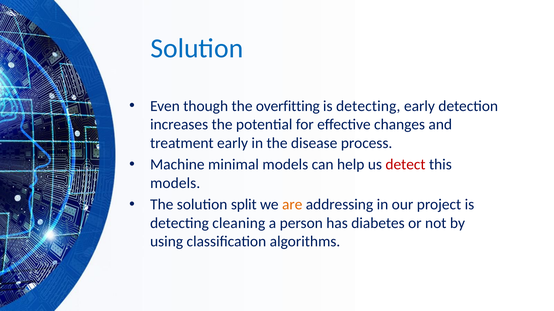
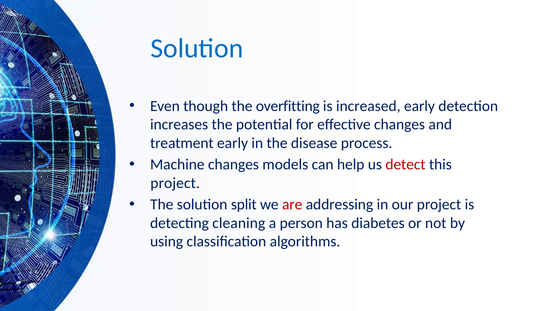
detecting: detecting -> increased (368, 106)
Machine minimal: minimal -> changes (233, 165)
models: models -> project (175, 183)
are colour: orange -> red (292, 205)
